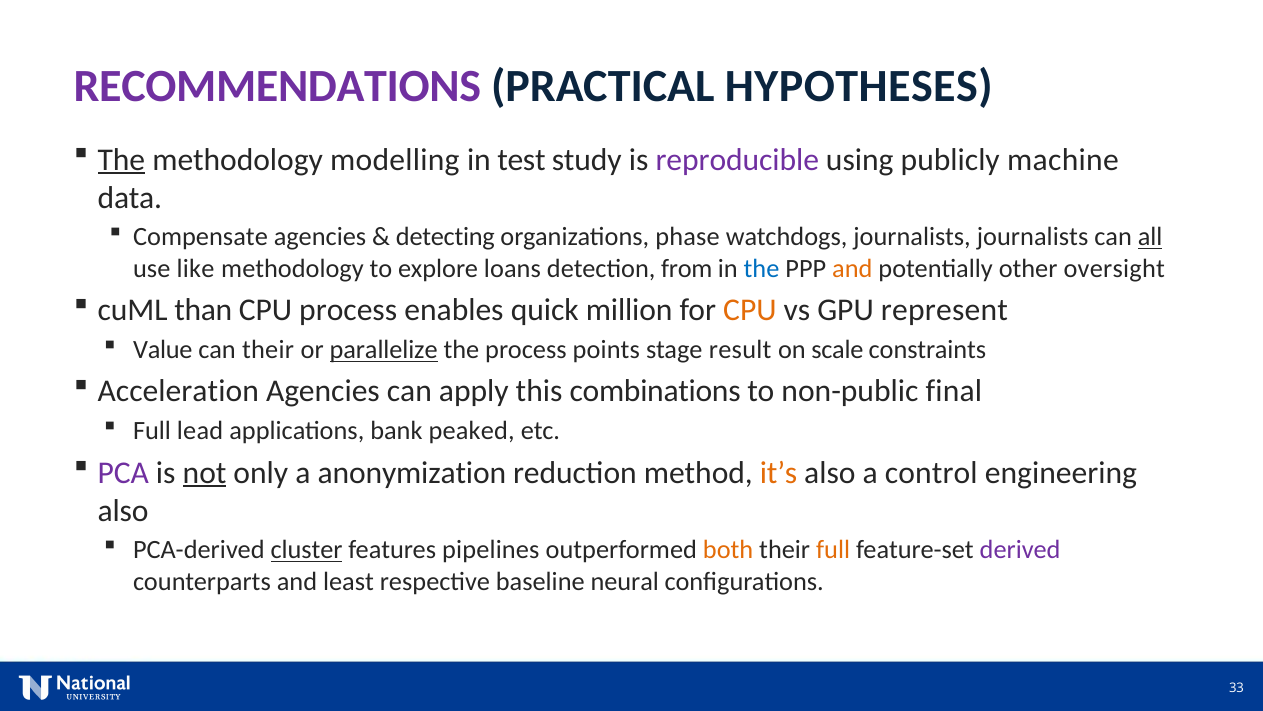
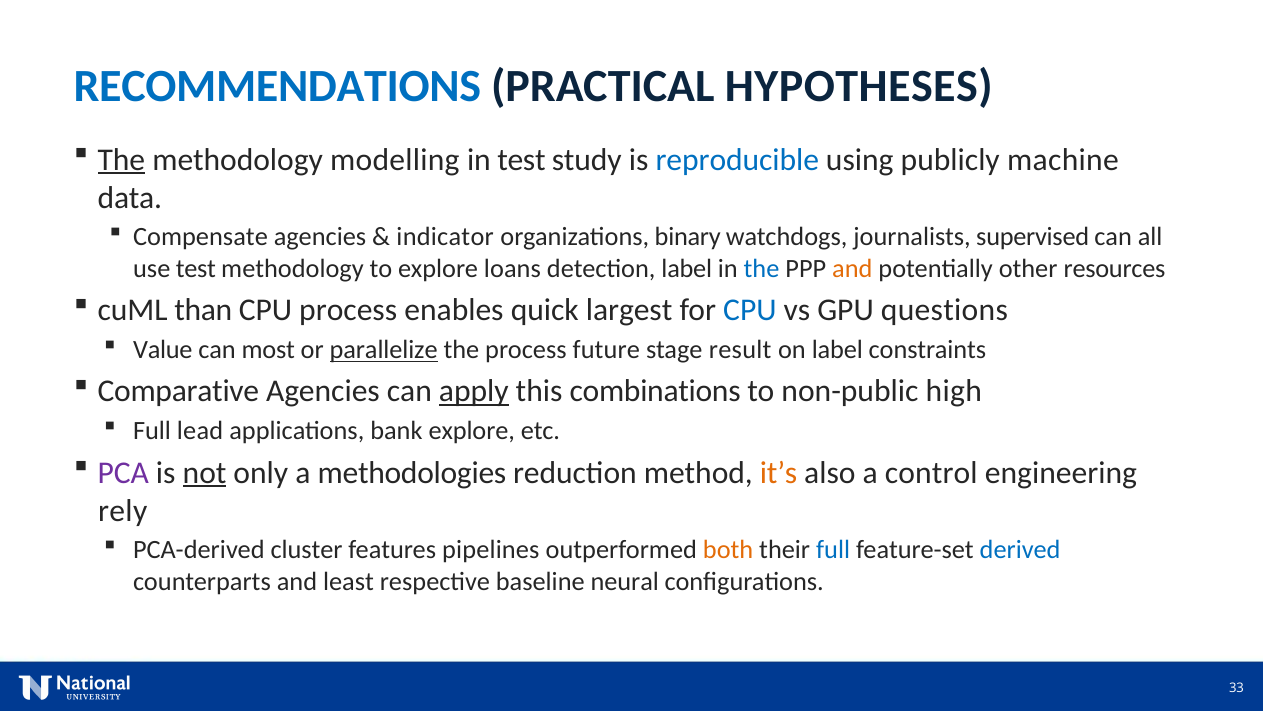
RECOMMENDATIONS colour: purple -> blue (277, 87)
reproducible colour: purple -> blue (737, 160)
detecting: detecting -> indicator (445, 237)
phase: phase -> binary (688, 237)
journalists journalists: journalists -> supervised (1033, 237)
all underline: present -> none (1150, 237)
use like: like -> test (196, 269)
detection from: from -> label (687, 269)
oversight: oversight -> resources (1115, 269)
million: million -> largest (629, 310)
CPU colour: orange -> blue (750, 310)
represent: represent -> questions (944, 310)
can their: their -> most (268, 350)
points: points -> future (606, 350)
on scale: scale -> label (837, 350)
Acceleration: Acceleration -> Comparative (178, 391)
apply underline: none -> present (474, 391)
final: final -> high (954, 391)
bank peaked: peaked -> explore (472, 431)
anonymization: anonymization -> methodologies (412, 472)
also: also -> rely (123, 510)
cluster underline: present -> none (306, 550)
full colour: orange -> blue (833, 550)
derived colour: purple -> blue (1020, 550)
